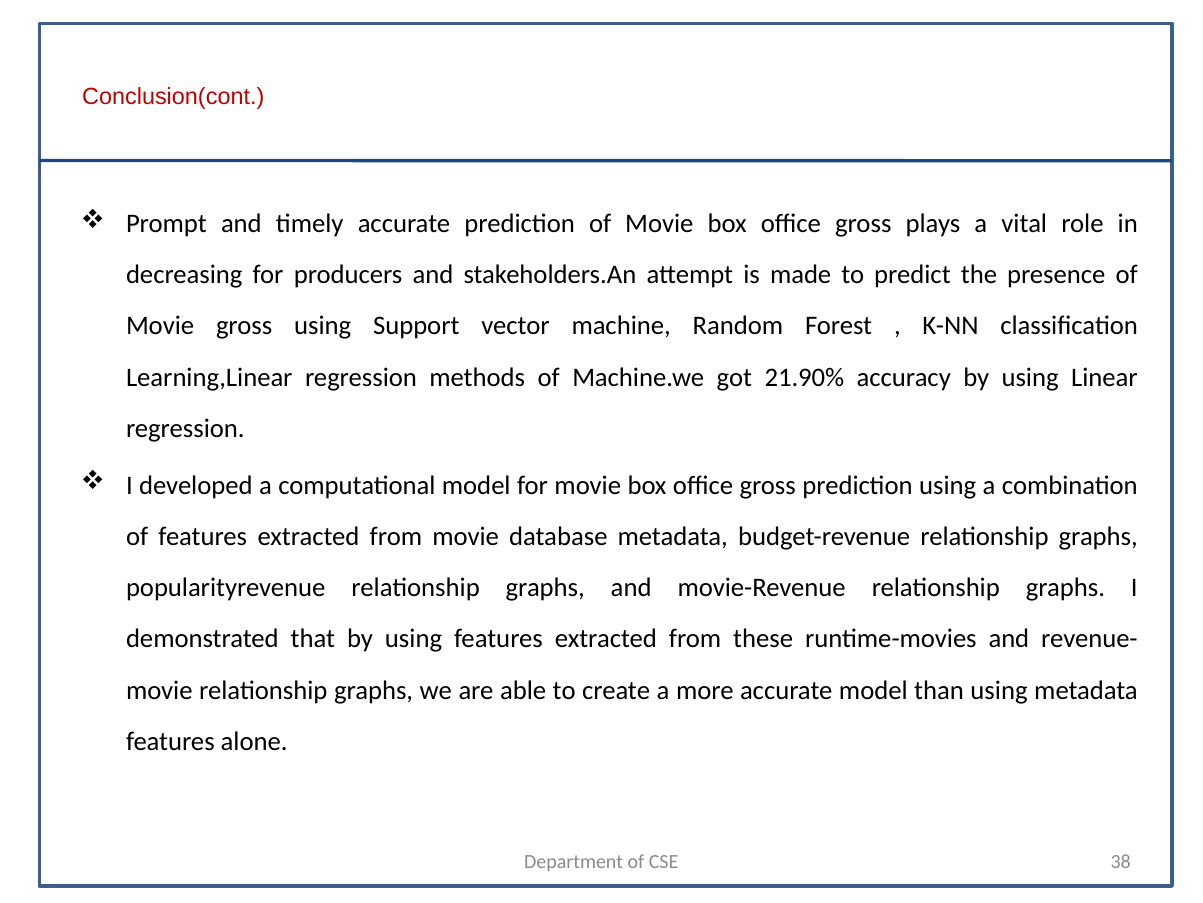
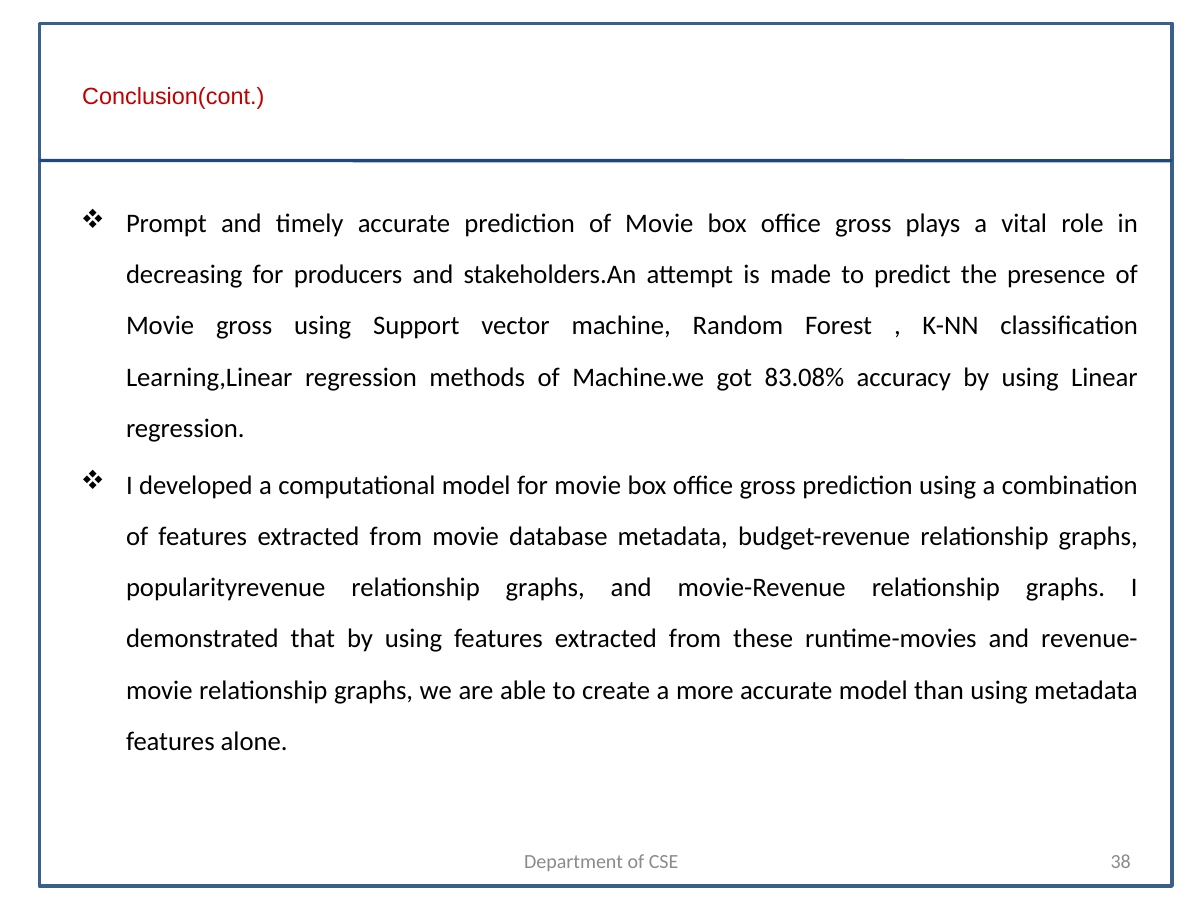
21.90%: 21.90% -> 83.08% (804, 377)
